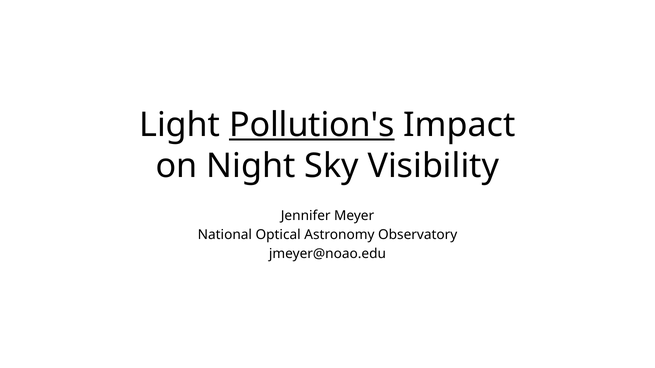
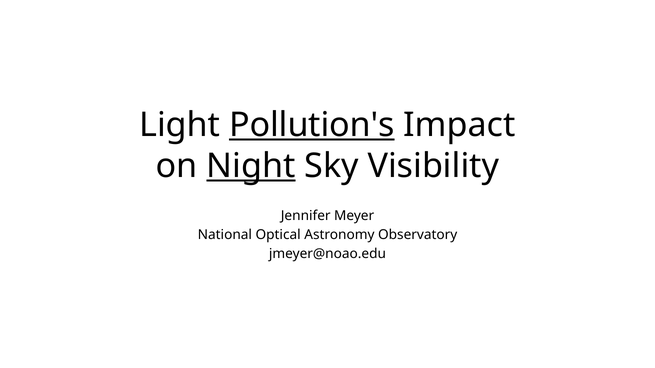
Night underline: none -> present (251, 166)
